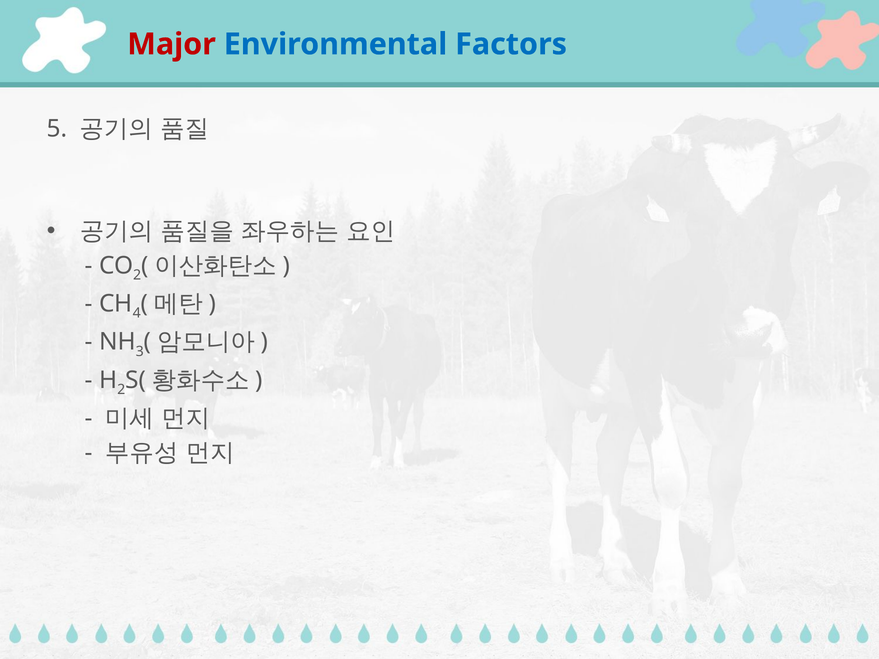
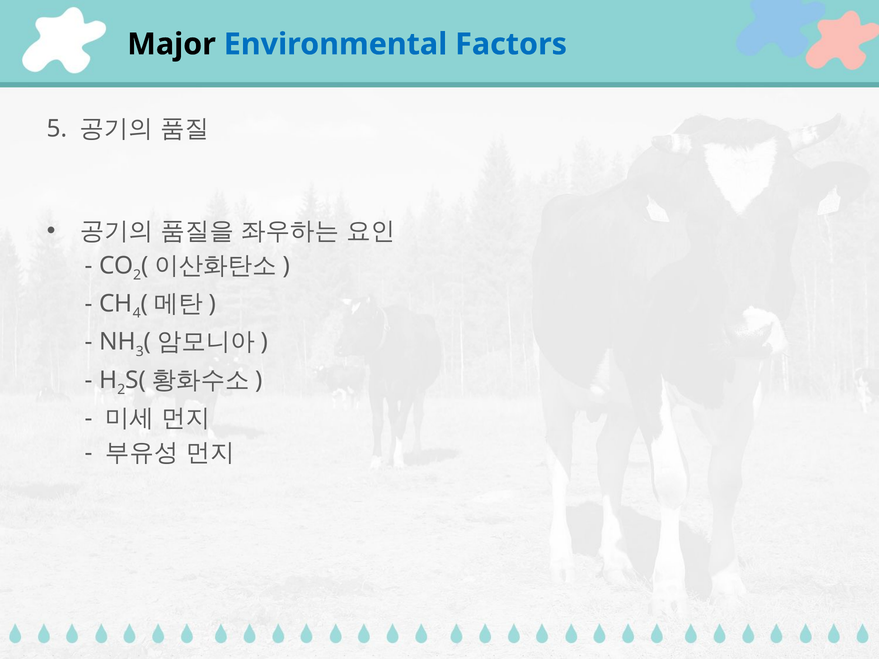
Major colour: red -> black (171, 44)
